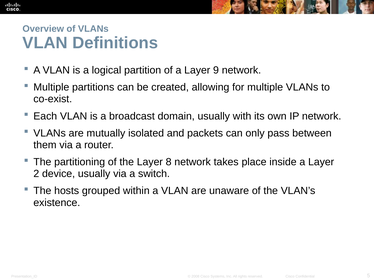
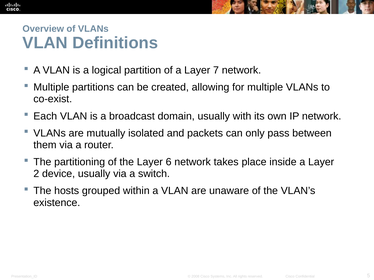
9: 9 -> 7 (216, 70)
8: 8 -> 6 (169, 162)
